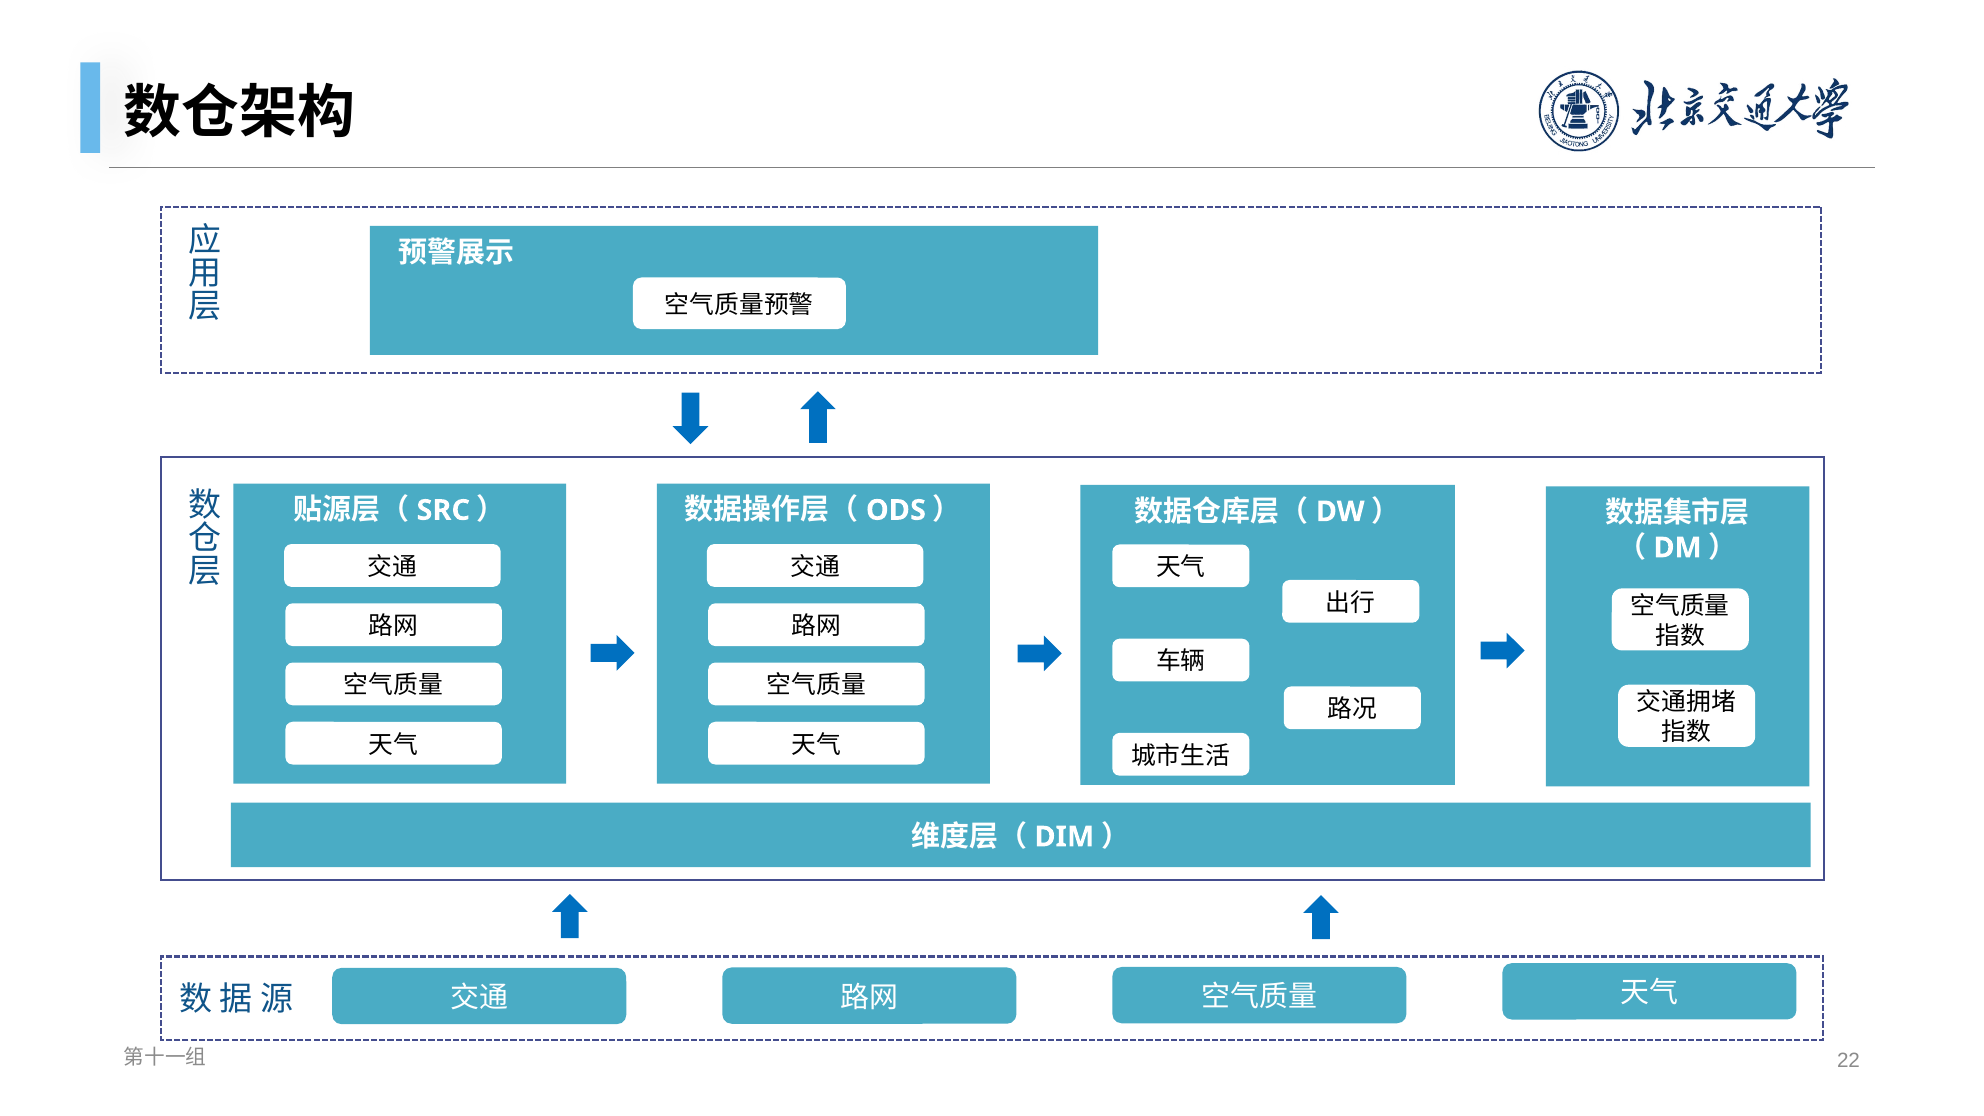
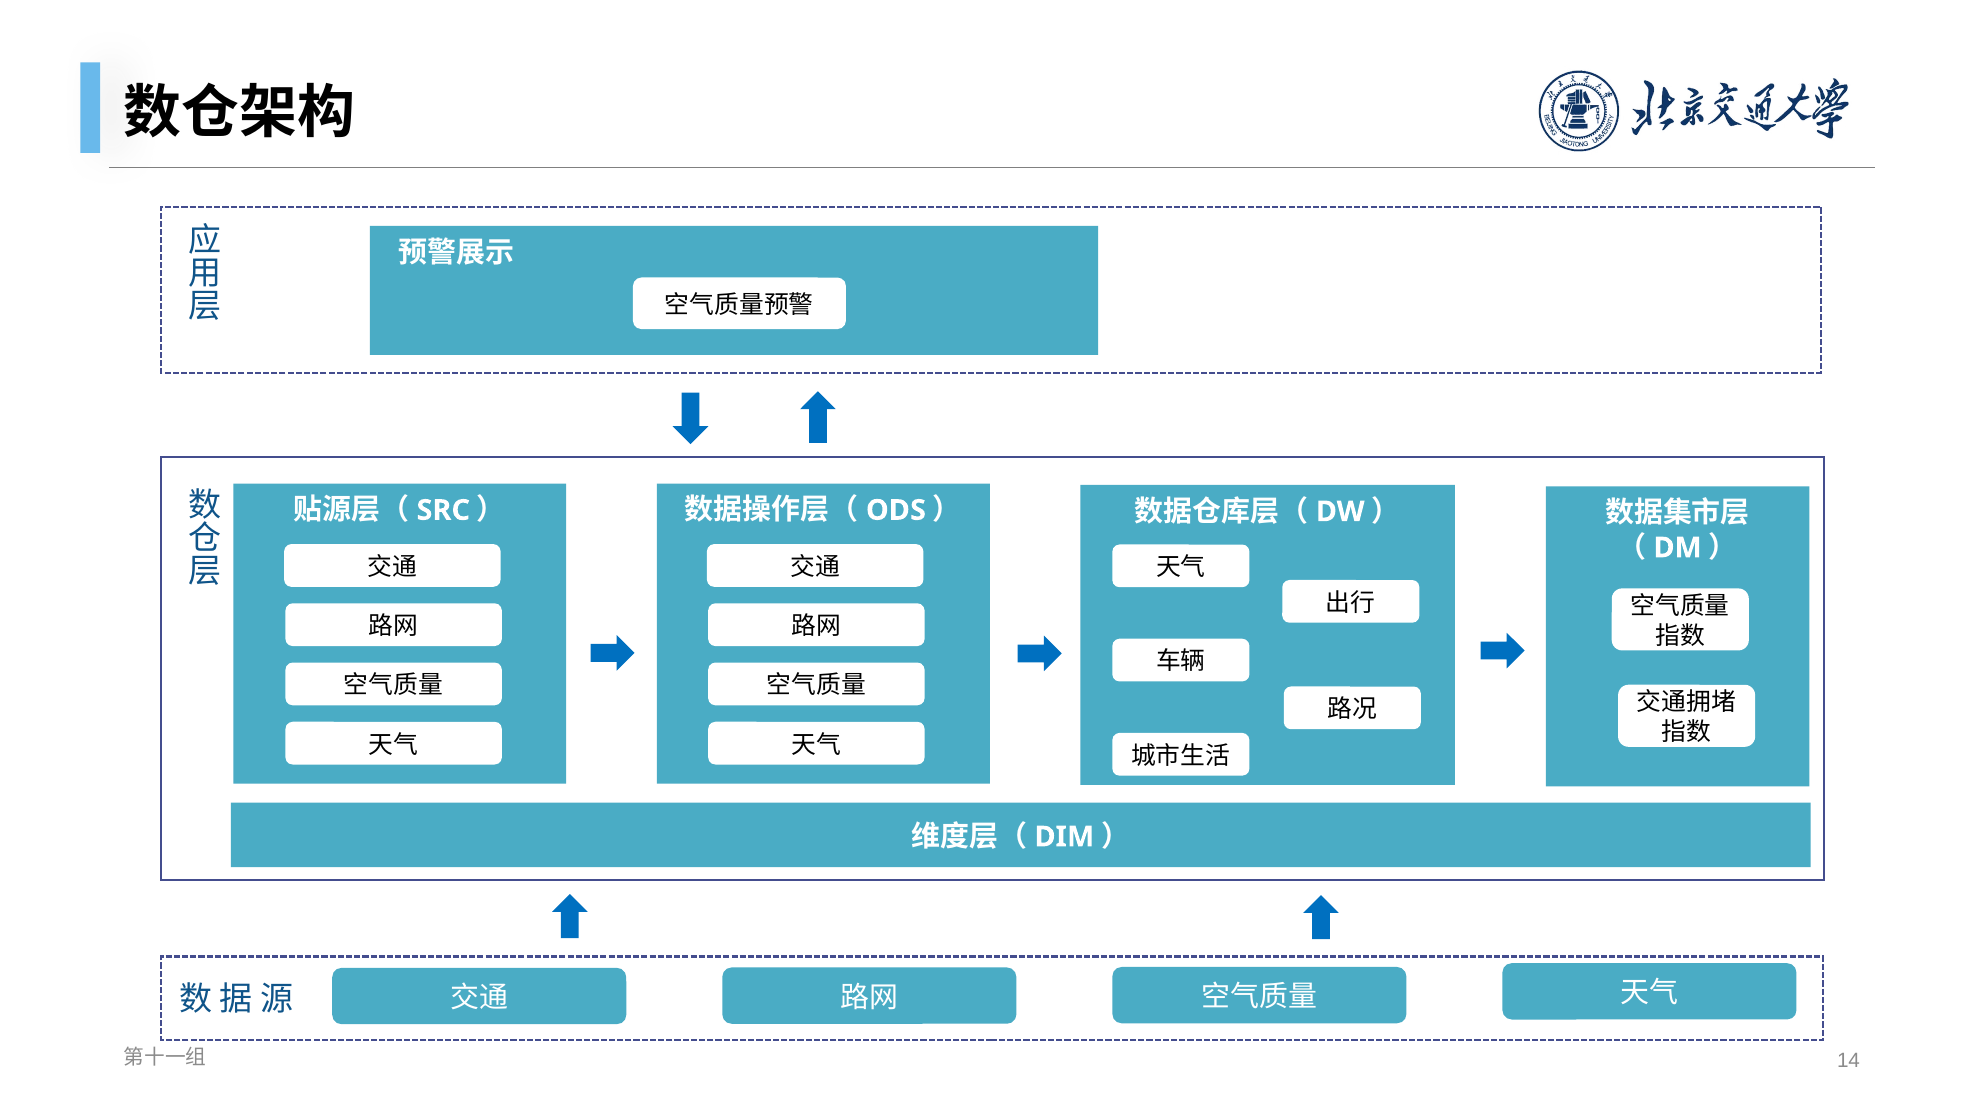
22: 22 -> 14 (1848, 1061)
